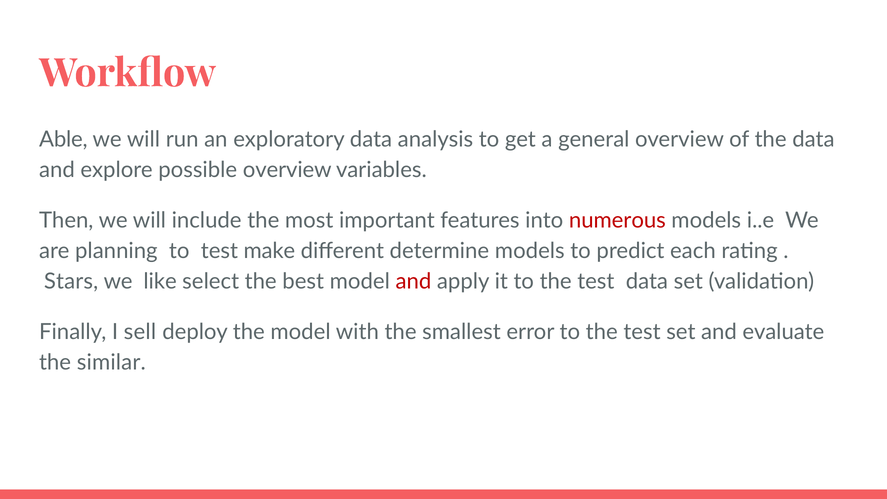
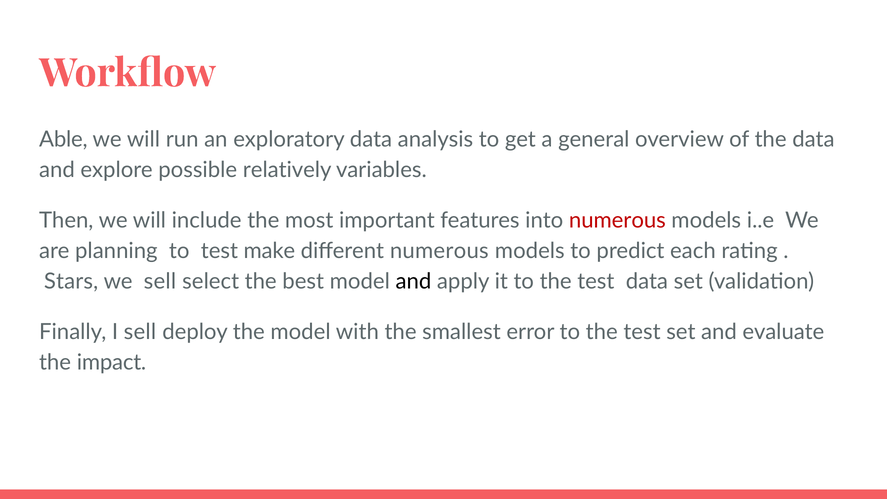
possible overview: overview -> relatively (287, 170)
different determine: determine -> numerous (439, 251)
we like: like -> sell (160, 282)
and colour: red -> black (413, 282)
similar: similar -> impact (112, 362)
